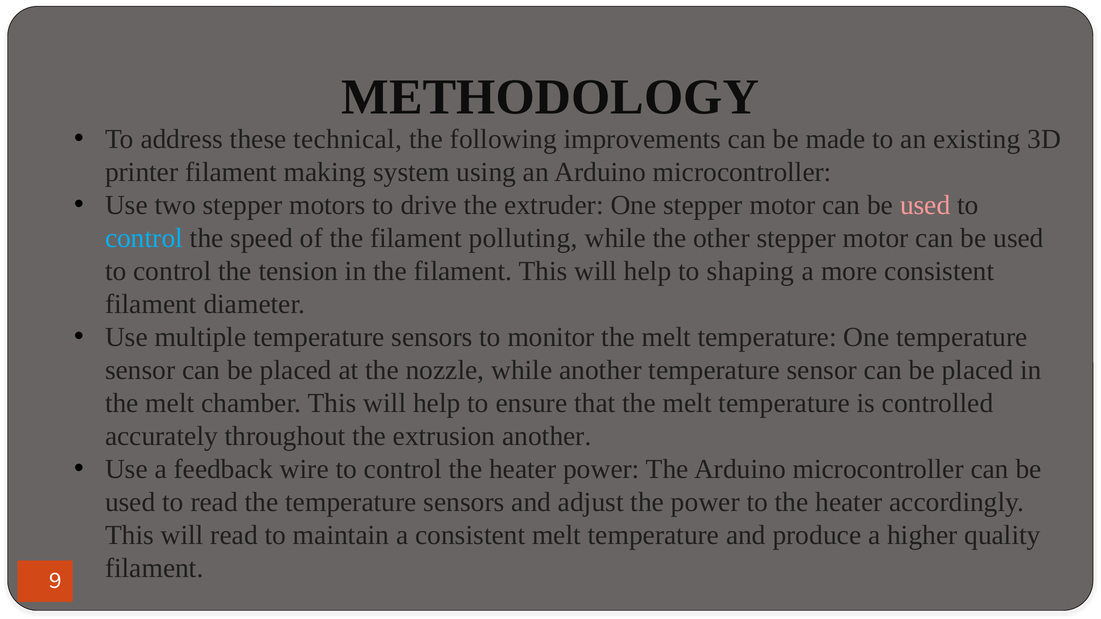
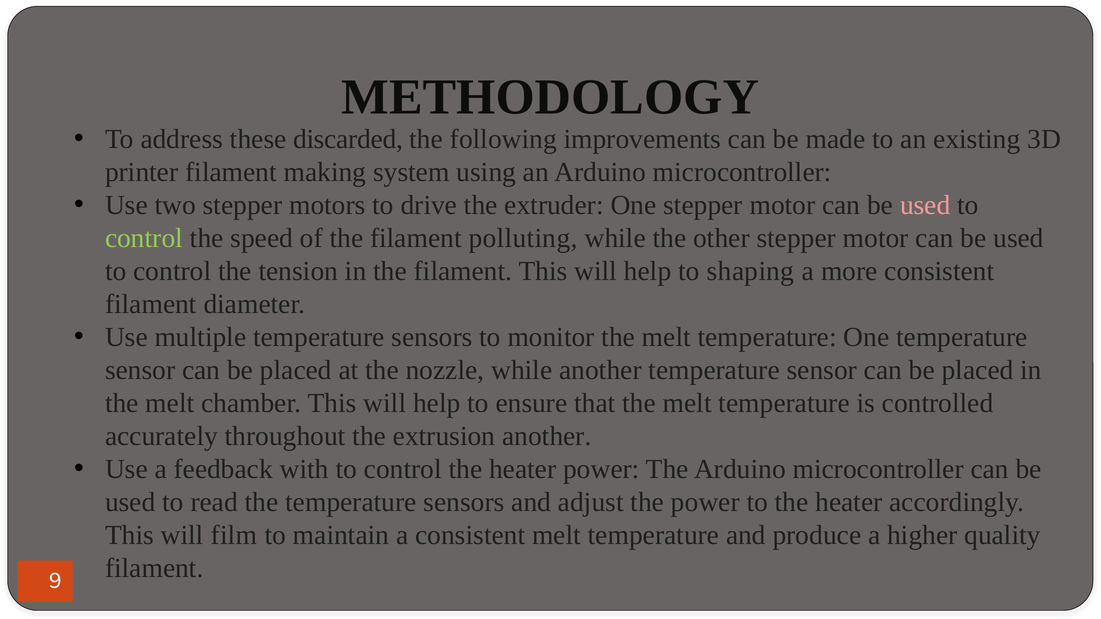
technical: technical -> discarded (348, 139)
control colour: light blue -> light green (144, 238)
wire: wire -> with (304, 470)
will read: read -> film (234, 536)
